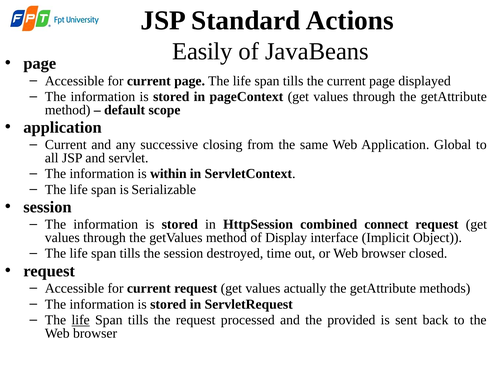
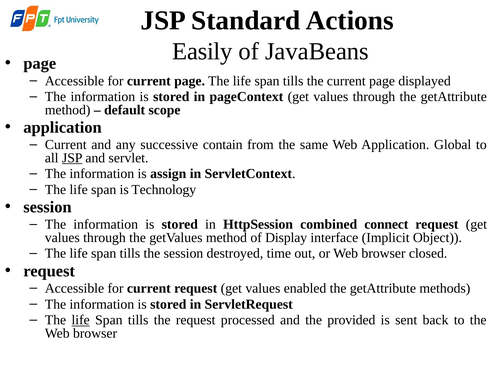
closing: closing -> contain (223, 145)
JSP underline: none -> present (72, 158)
within: within -> assign (168, 174)
Serializable: Serializable -> Technology (164, 190)
actually: actually -> enabled (305, 288)
